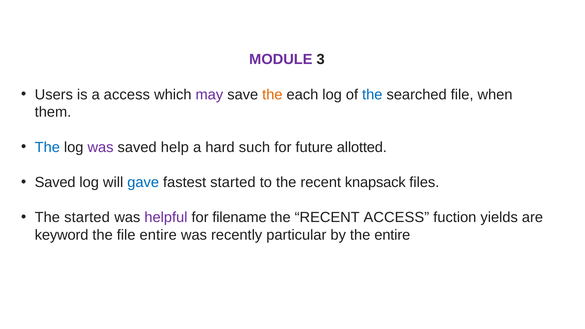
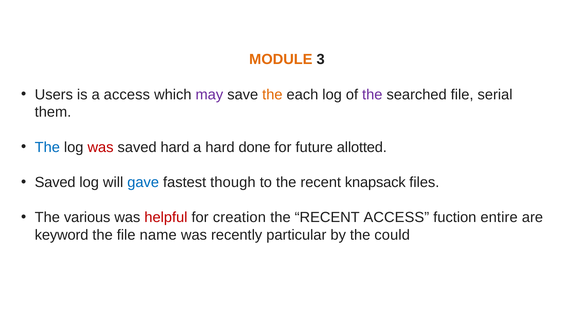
MODULE colour: purple -> orange (281, 60)
the colour: blue -> purple (372, 95)
when: when -> serial (495, 95)
was colour: purple -> red (101, 147)
saved help: help -> hard (175, 147)
such: such -> done (255, 147)
fastest started: started -> though (233, 182)
The started: started -> various (87, 217)
helpful colour: purple -> red (166, 217)
filename: filename -> creation (239, 217)
yields: yields -> entire (499, 217)
file entire: entire -> name (158, 235)
the entire: entire -> could (392, 235)
